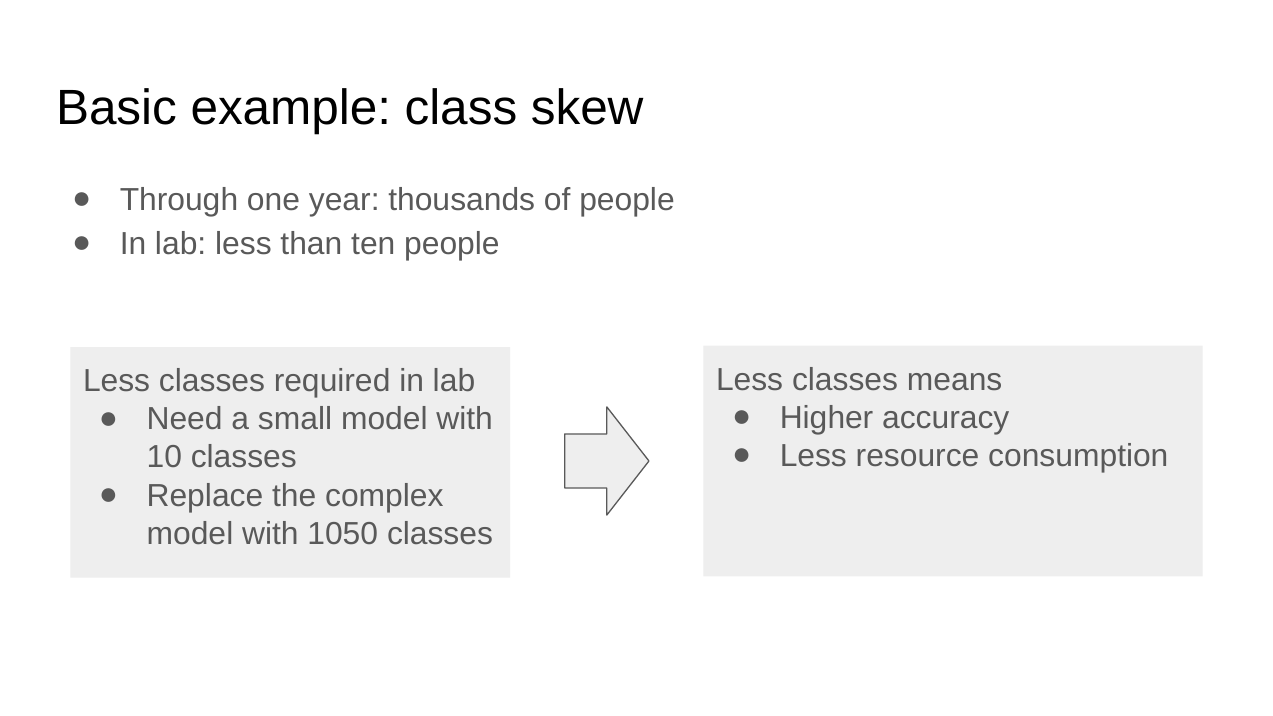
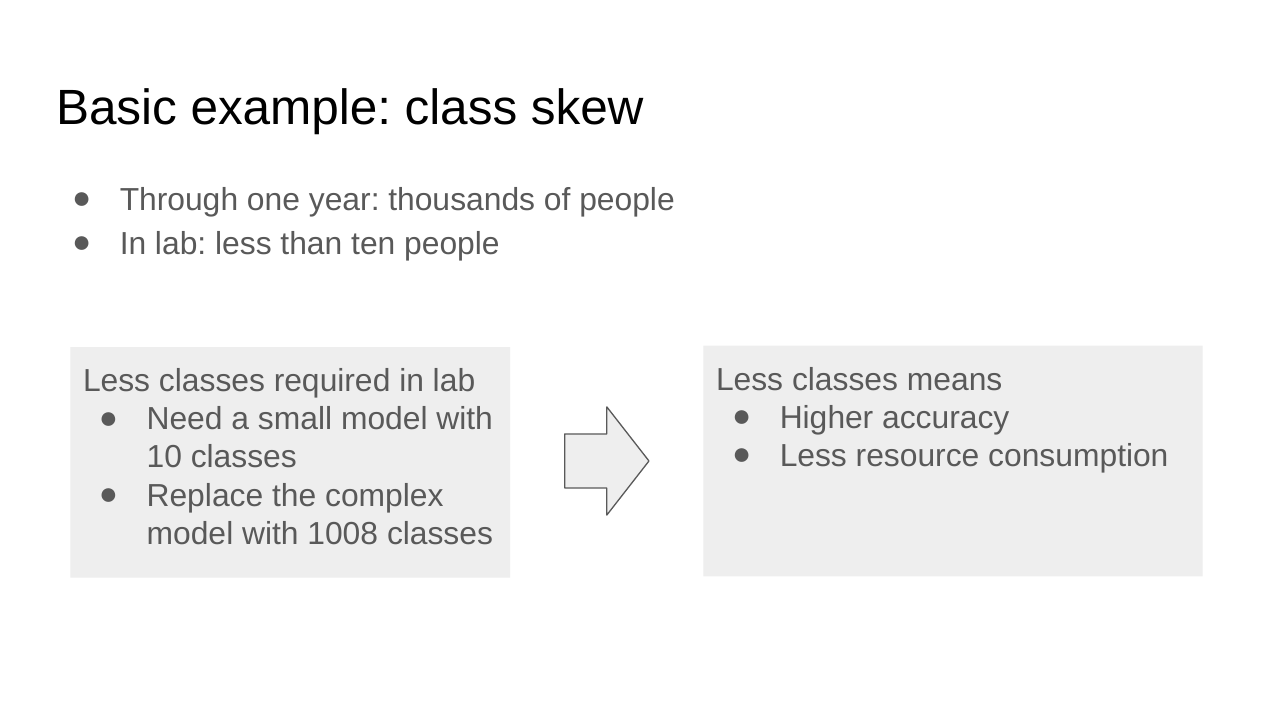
1050: 1050 -> 1008 (343, 534)
